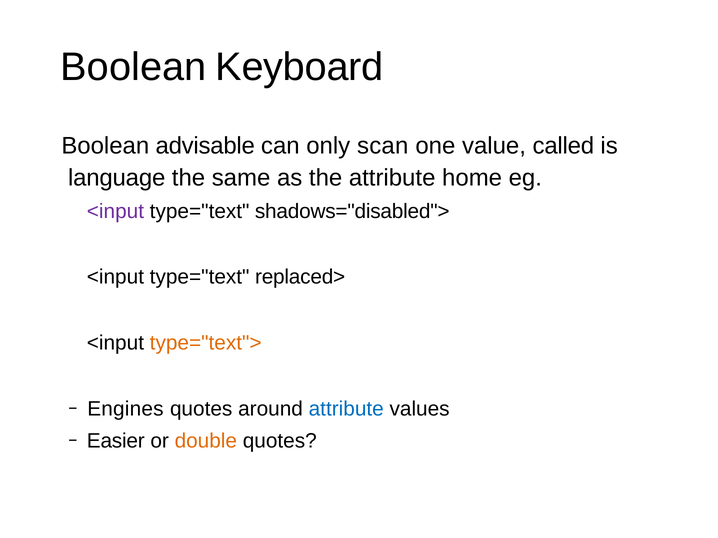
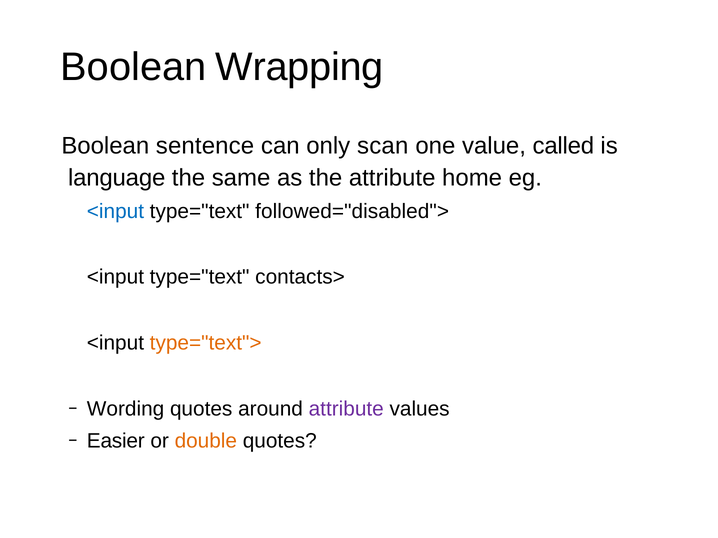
Keyboard: Keyboard -> Wrapping (299, 67)
advisable: advisable -> sentence (205, 146)
<input colour: purple -> blue (115, 211)
shadows="disabled">: shadows="disabled"> -> followed="disabled"> (352, 211)
replaced>: replaced> -> contacts> (300, 277)
Engines: Engines -> Wording (126, 409)
attribute colour: blue -> purple (346, 409)
